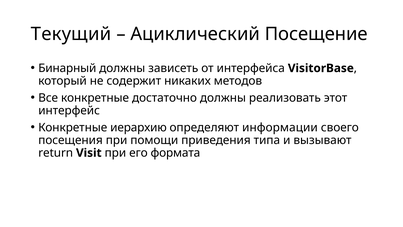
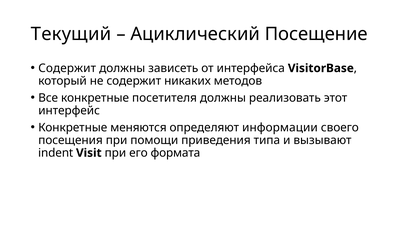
Бинарный: Бинарный -> Содержит (67, 68)
достаточно: достаточно -> посетителя (164, 98)
иерархию: иерархию -> меняются (138, 127)
return: return -> indent (56, 153)
